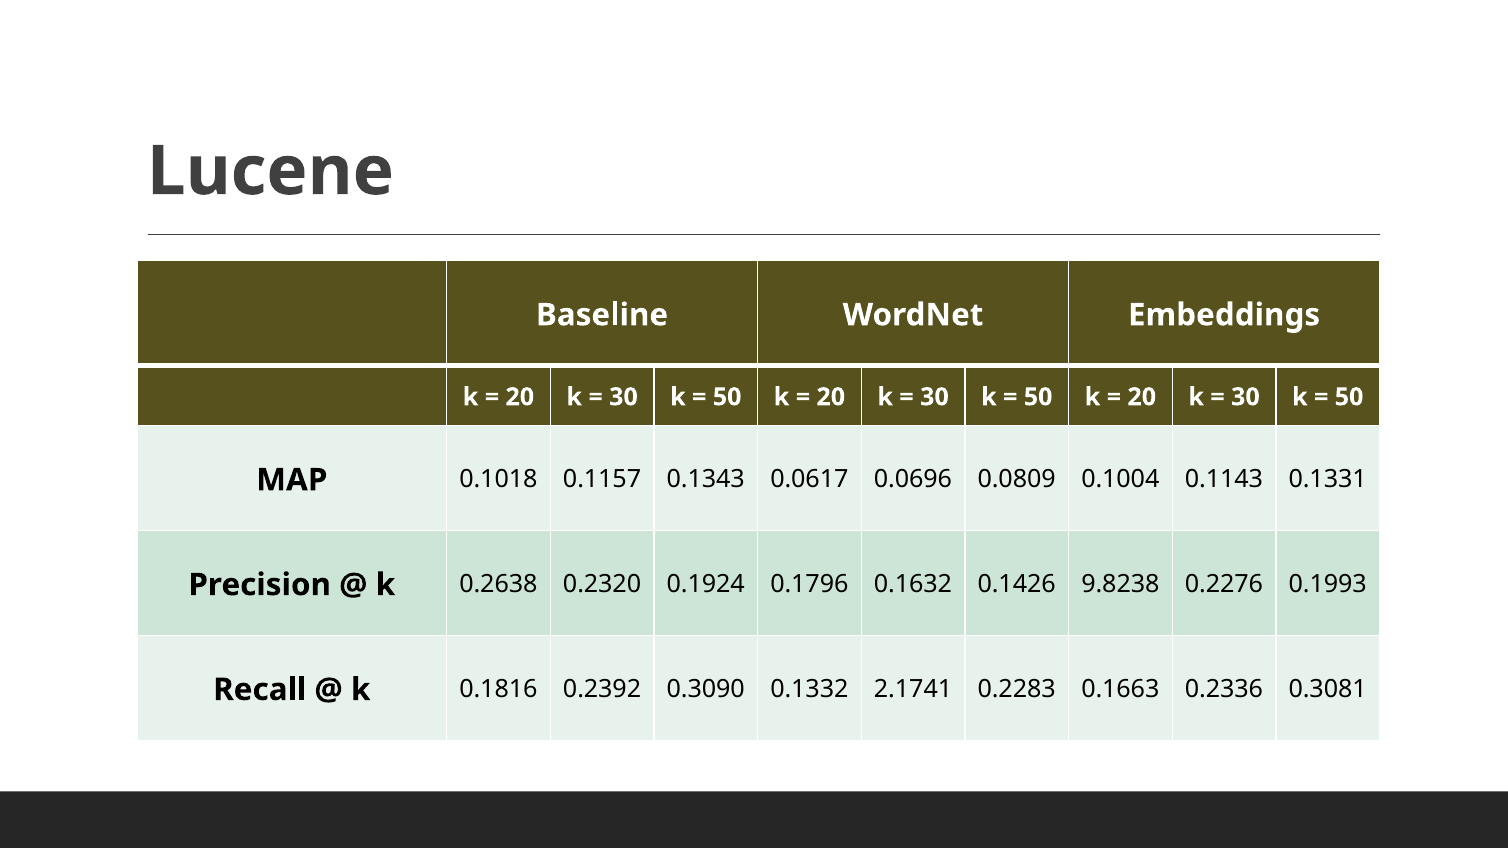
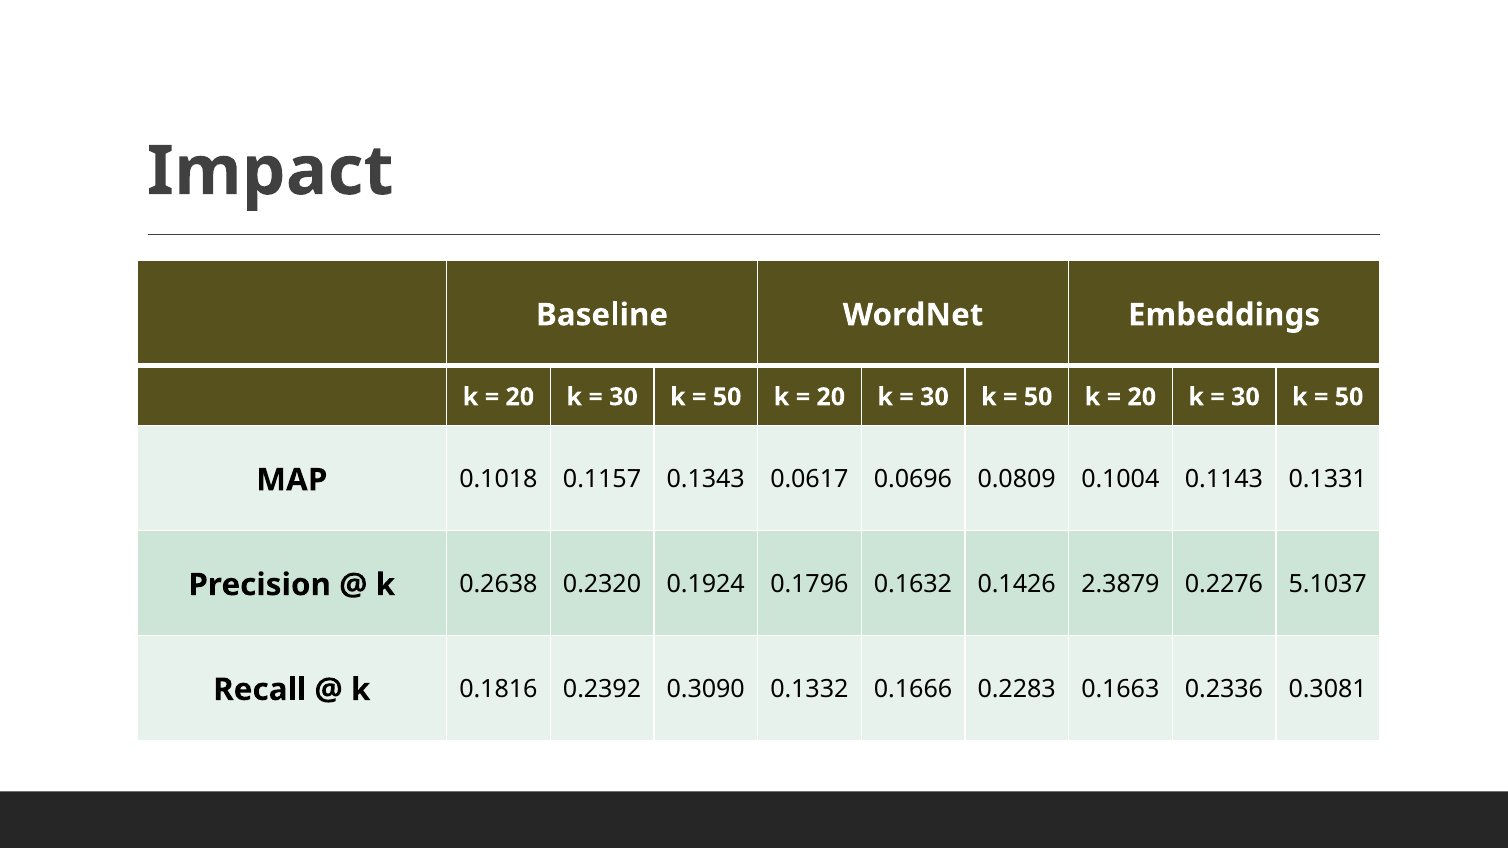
Lucene: Lucene -> Impact (270, 171)
9.8238: 9.8238 -> 2.3879 (1120, 585)
0.1993: 0.1993 -> 5.1037 (1328, 585)
2.1741: 2.1741 -> 0.1666 (913, 689)
